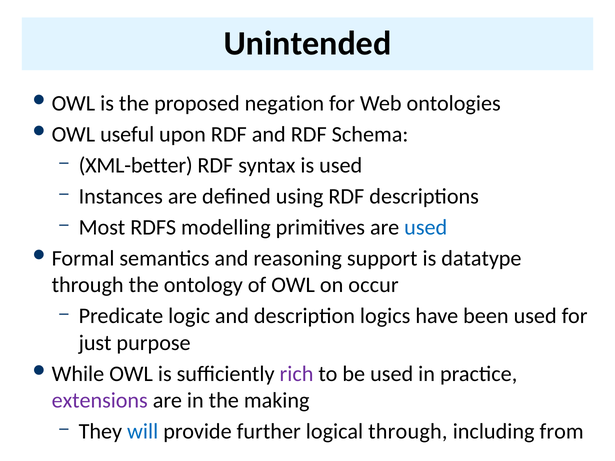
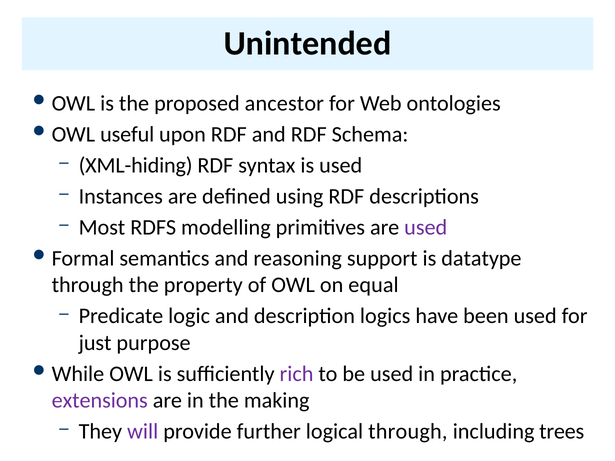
negation: negation -> ancestor (284, 103)
XML-better: XML-better -> XML-hiding (136, 165)
used colour: blue -> purple (426, 228)
ontology: ontology -> property (203, 285)
occur: occur -> equal (374, 285)
will colour: blue -> purple (143, 432)
from: from -> trees (562, 432)
